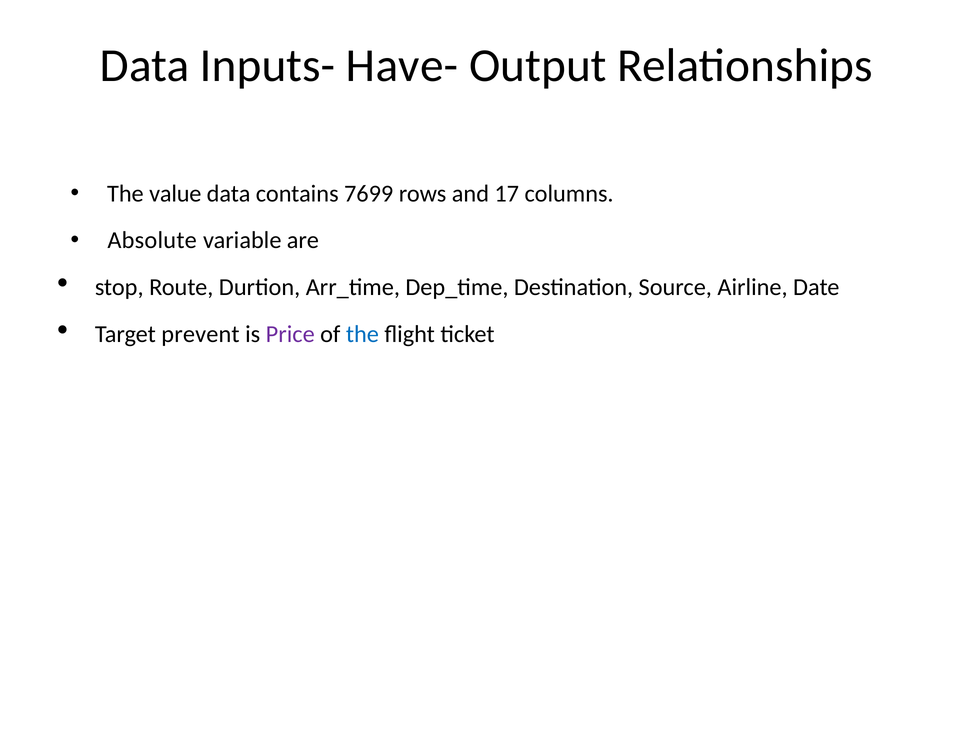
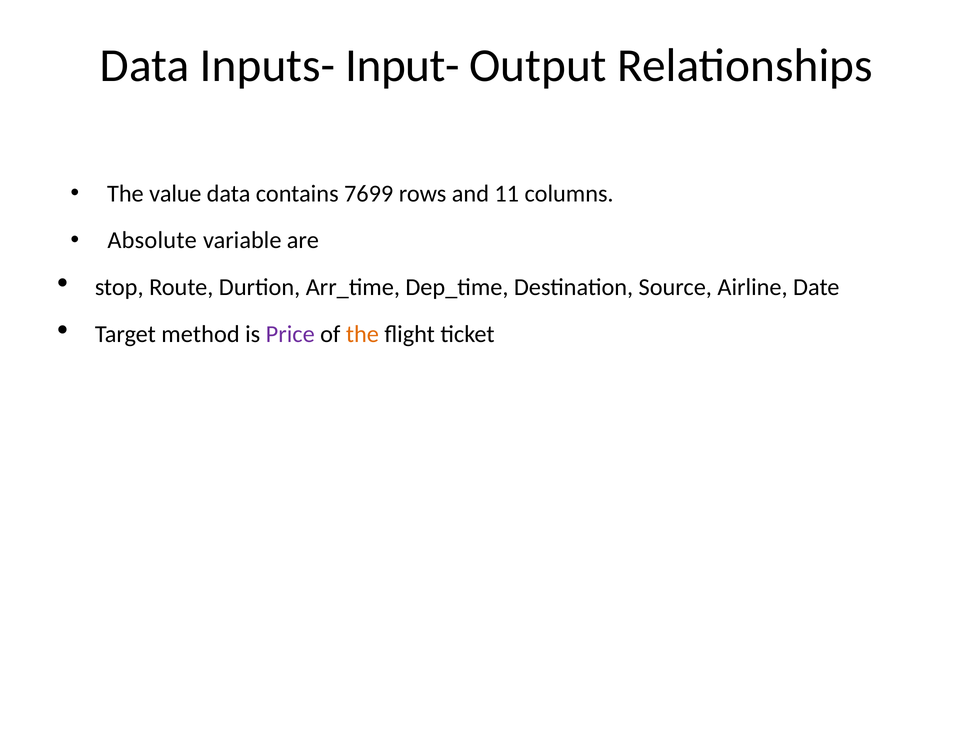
Have-: Have- -> Input- (402, 66)
17: 17 -> 11 (507, 193)
prevent: prevent -> method (201, 334)
the colour: blue -> orange (362, 334)
